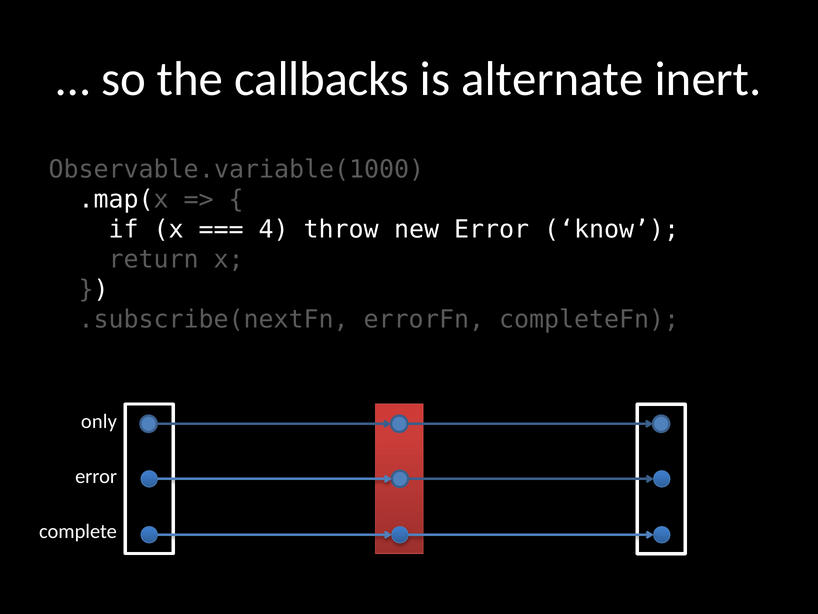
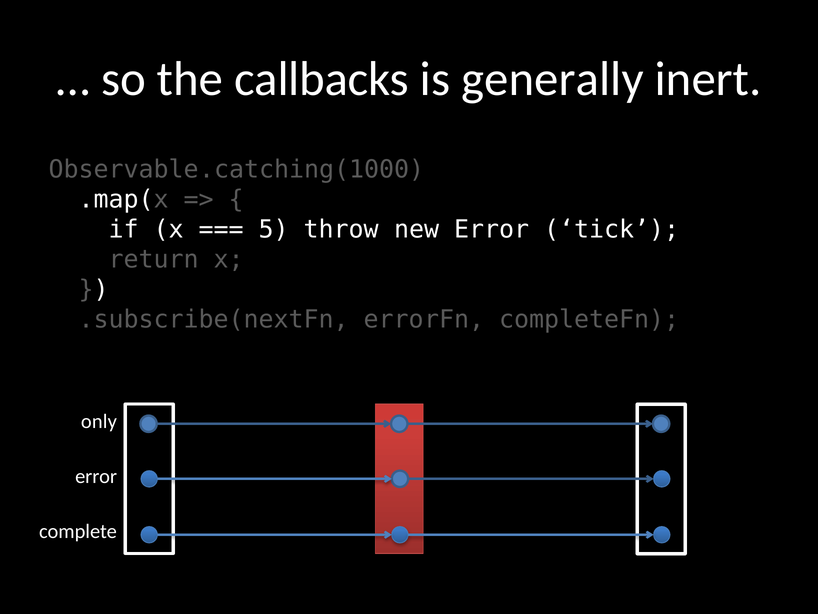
alternate: alternate -> generally (552, 79)
Observable.variable(1000: Observable.variable(1000 -> Observable.catching(1000 (237, 169)
4: 4 -> 5 (274, 229)
know: know -> tick (612, 229)
